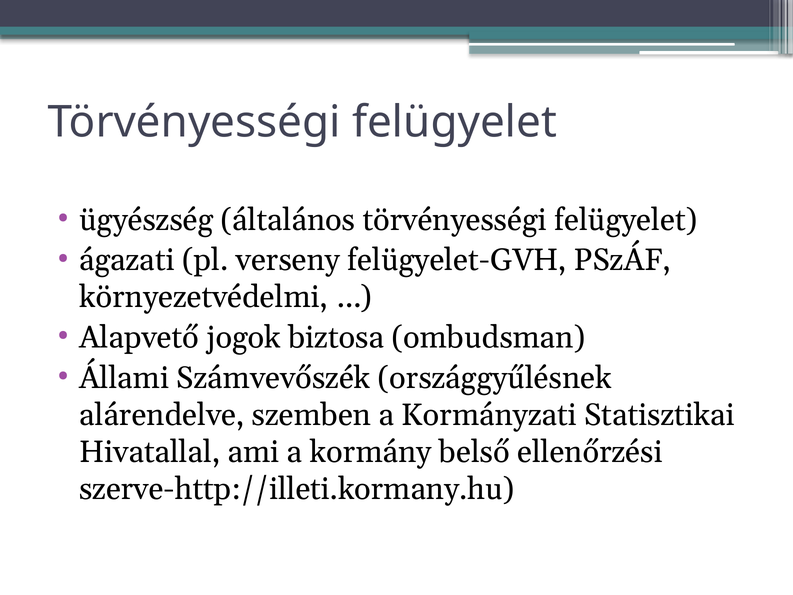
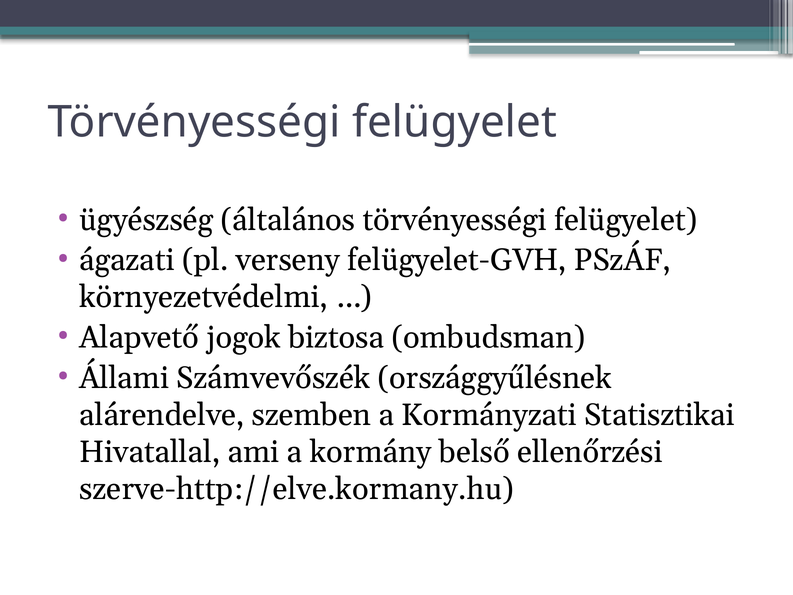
szerve-http://illeti.kormany.hu: szerve-http://illeti.kormany.hu -> szerve-http://elve.kormany.hu (297, 489)
